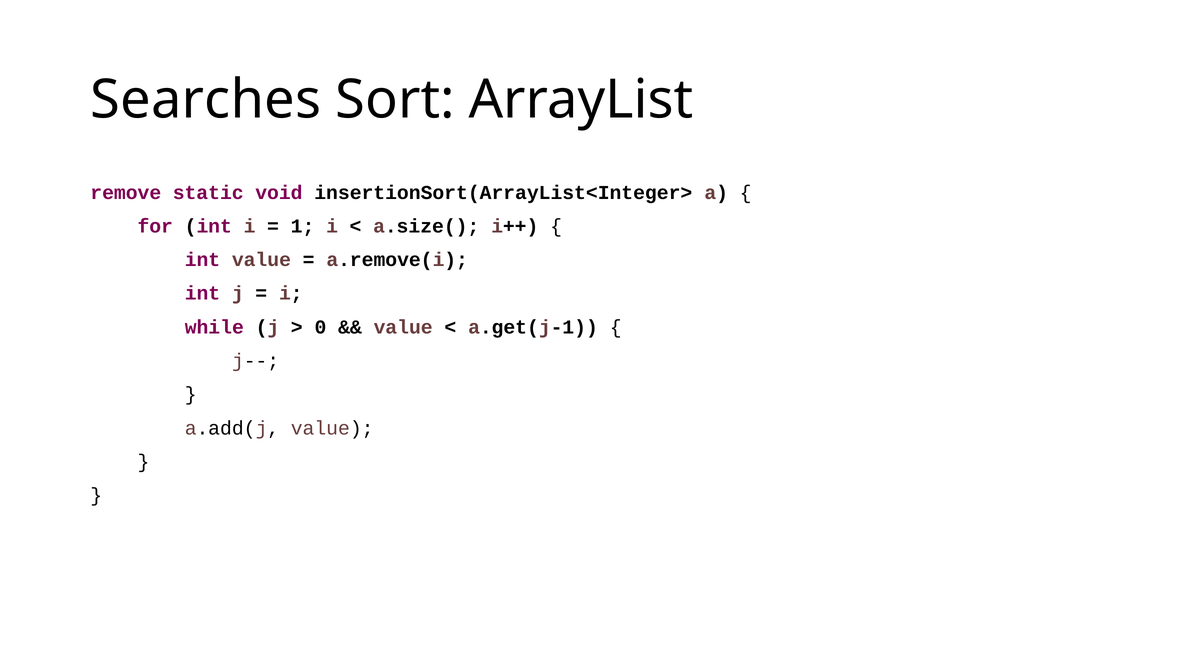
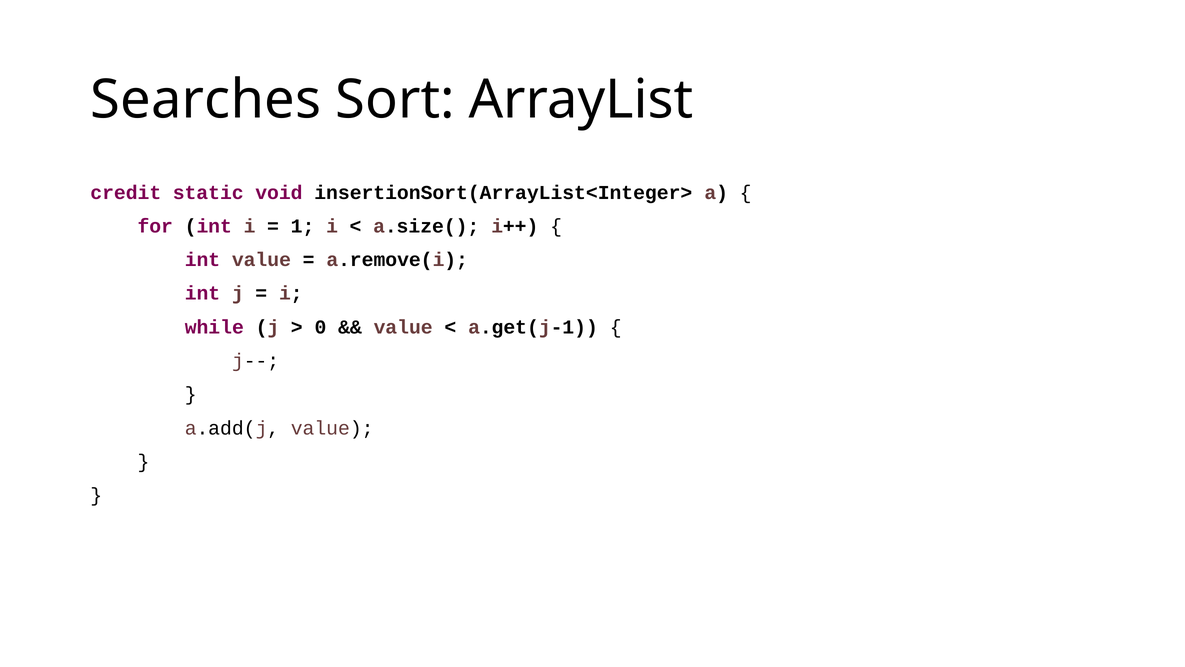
remove: remove -> credit (126, 192)
